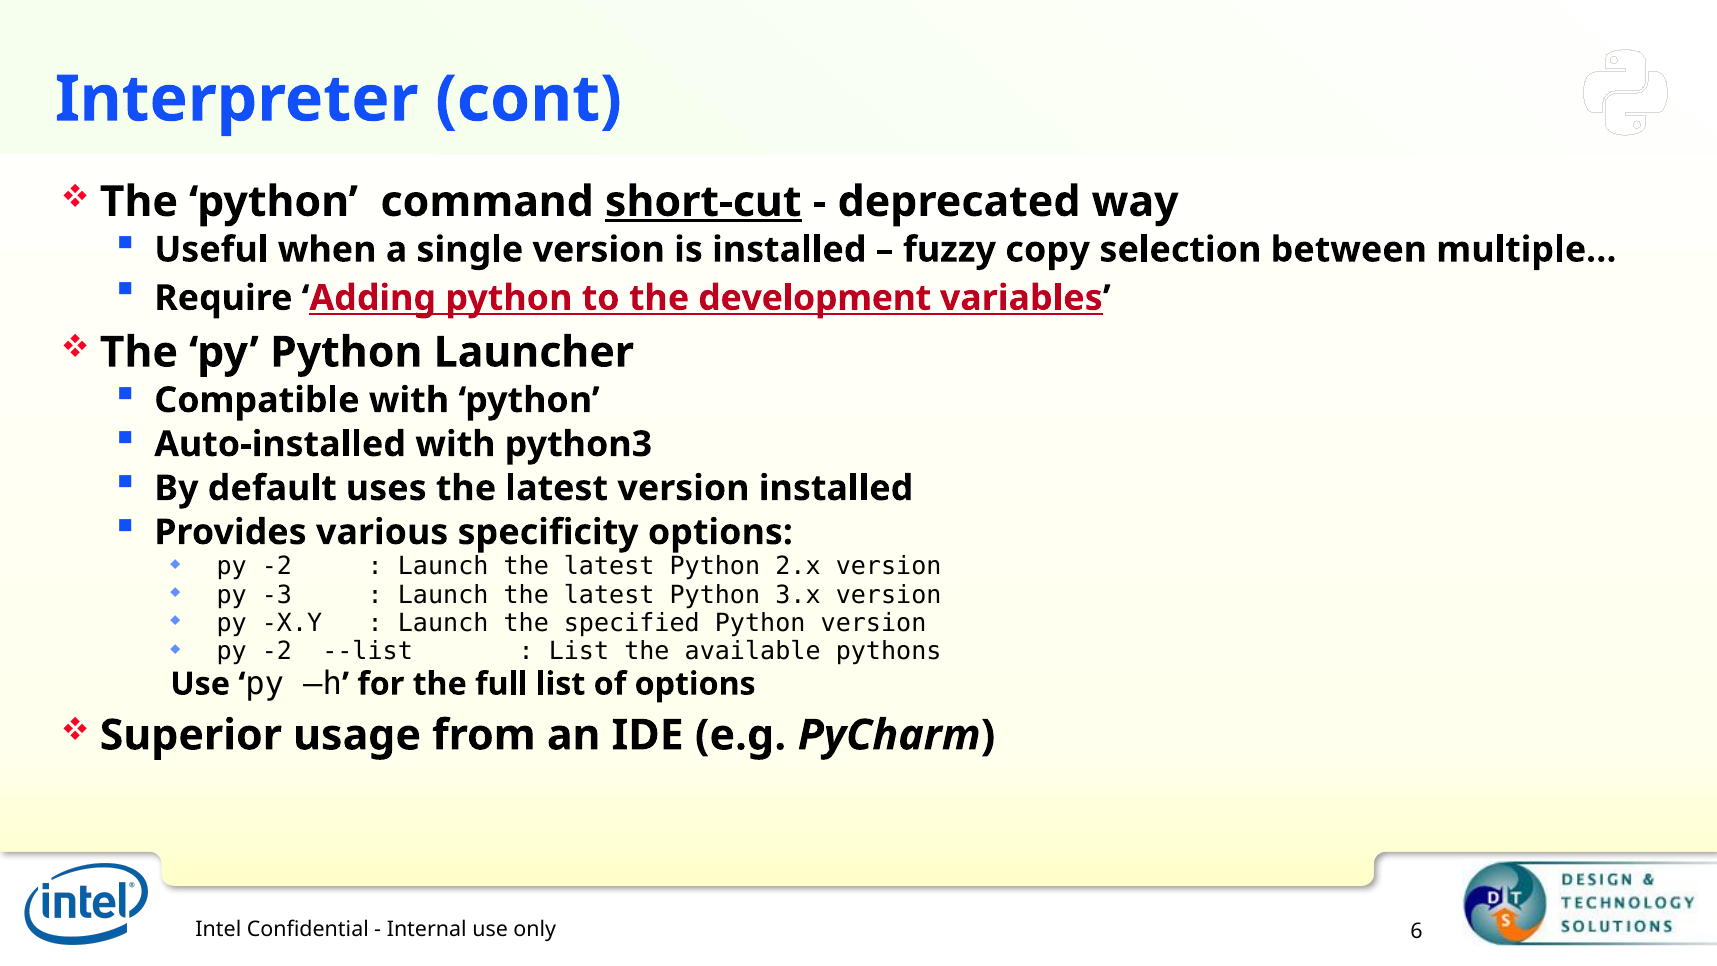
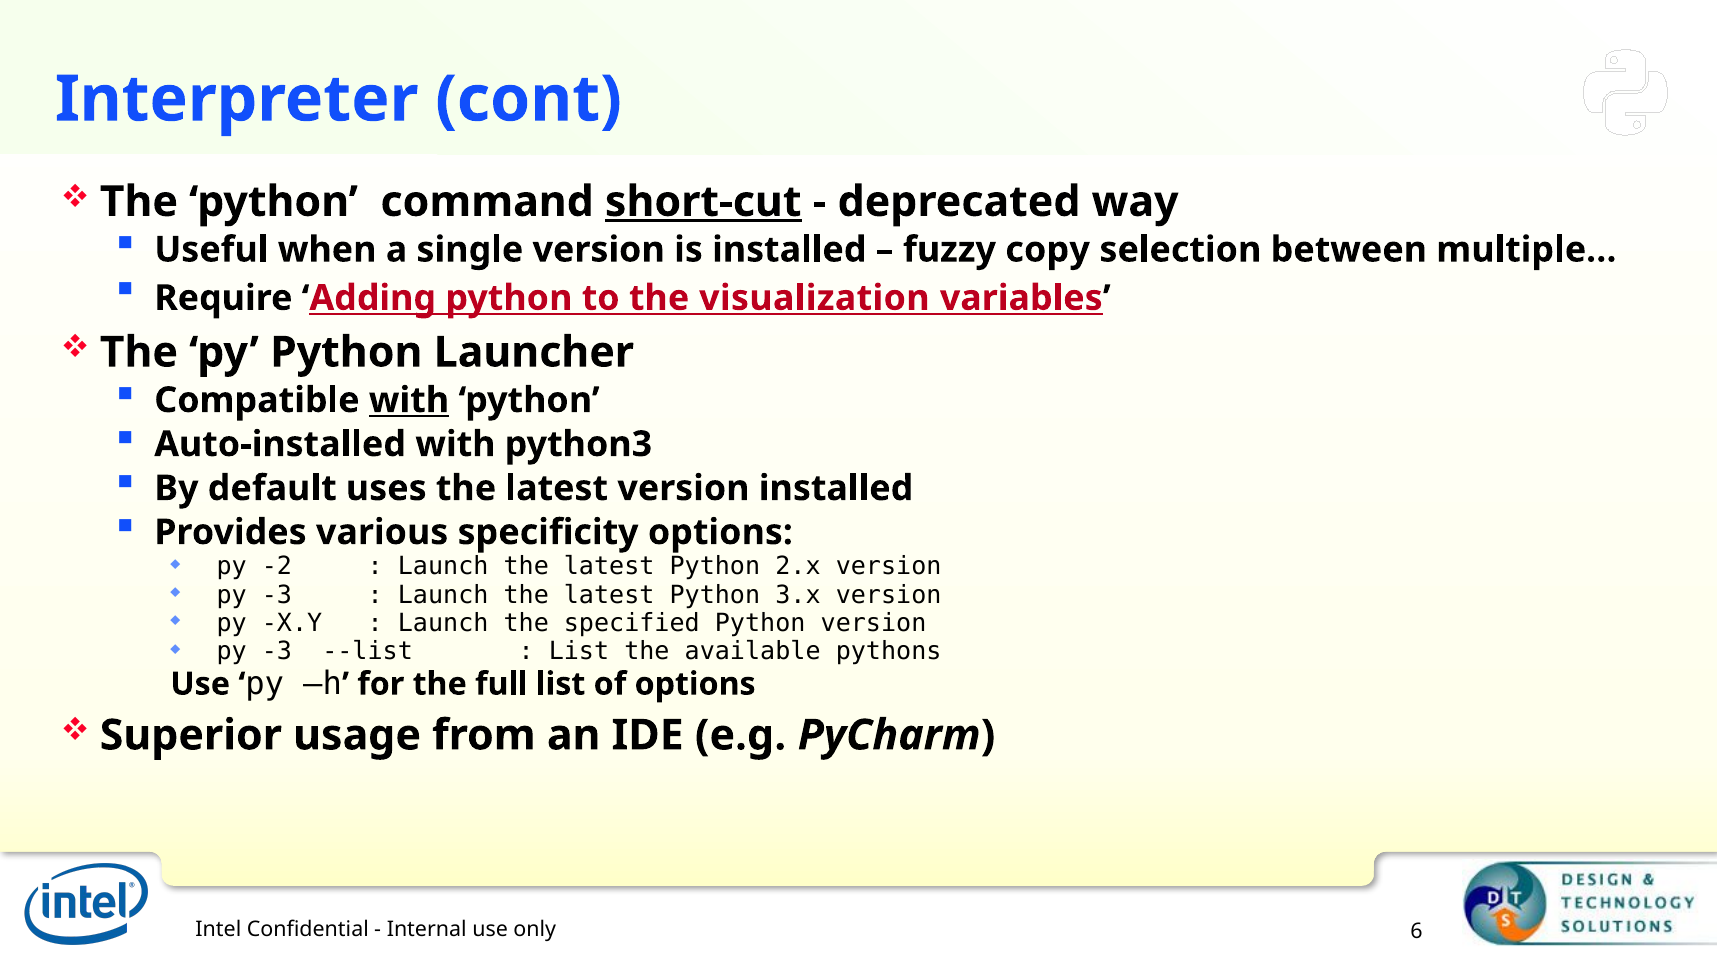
development: development -> visualization (814, 298)
with underline: none -> present (409, 400)
-2: -2 -> -3 (277, 651)
